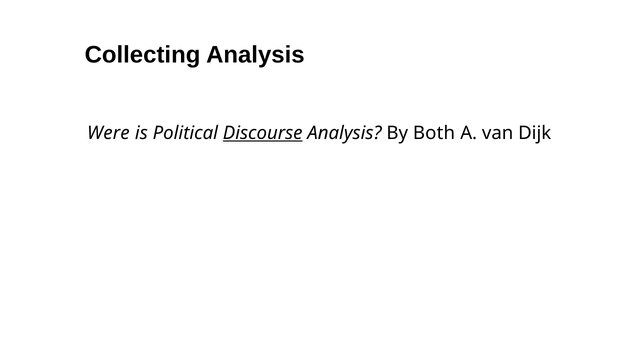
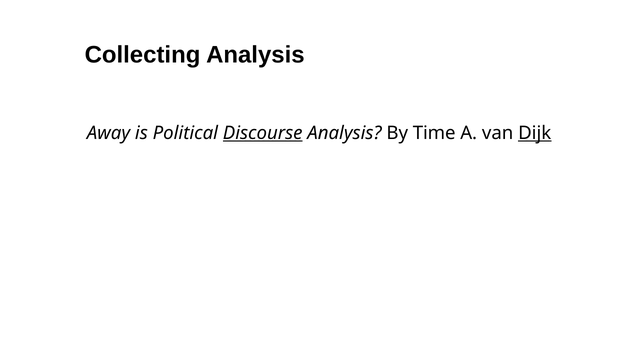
Were: Were -> Away (108, 133)
Both: Both -> Time (434, 133)
Dijk underline: none -> present (535, 133)
